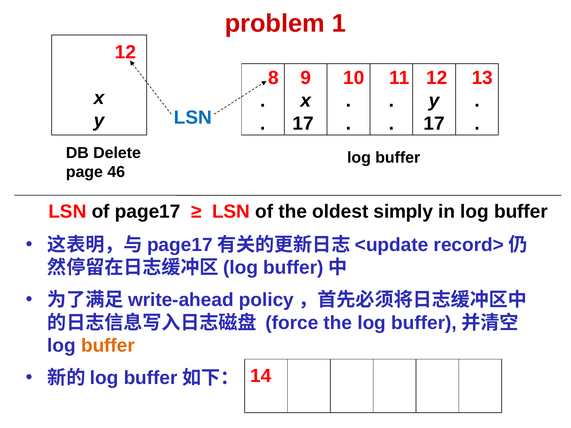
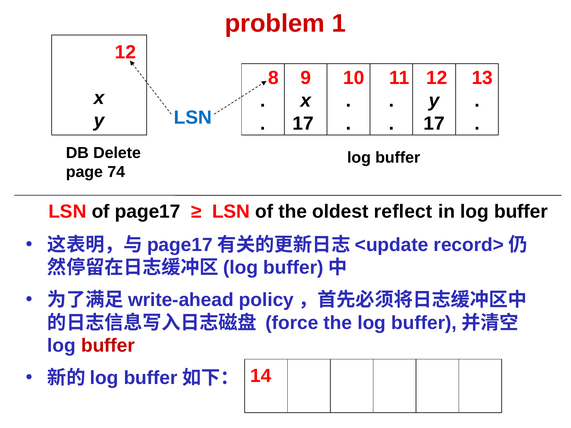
46: 46 -> 74 (116, 172)
simply: simply -> reflect (403, 212)
buffer colour: orange -> red (108, 346)
